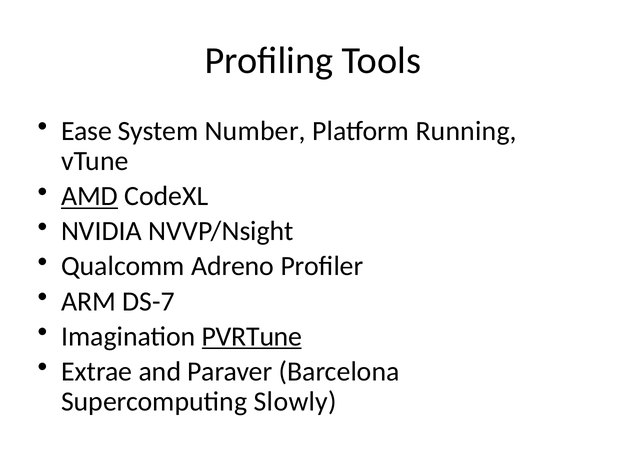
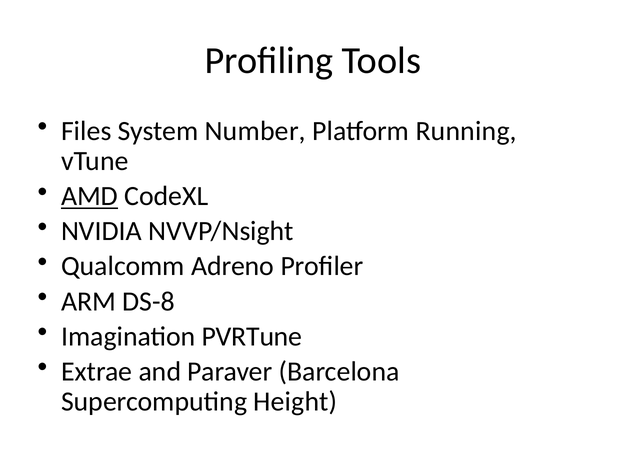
Ease: Ease -> Files (86, 131)
DS-7: DS-7 -> DS-8 (149, 302)
PVRTune underline: present -> none (252, 337)
Slowly: Slowly -> Height (295, 402)
